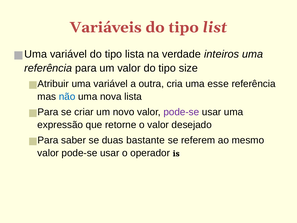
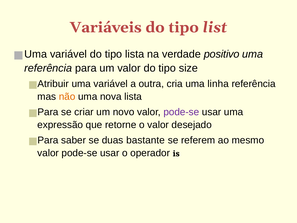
inteiros: inteiros -> positivo (222, 54)
esse: esse -> linha (218, 84)
não colour: blue -> orange (67, 97)
